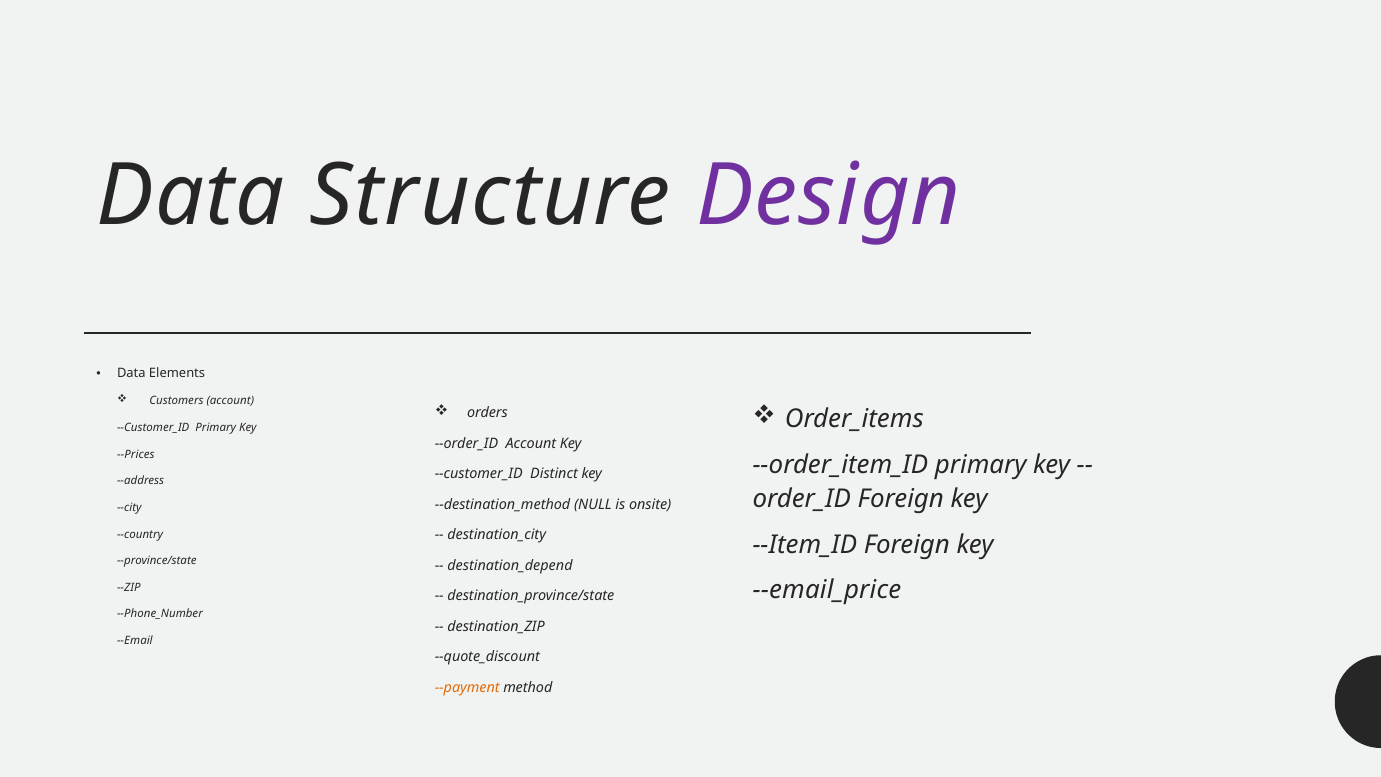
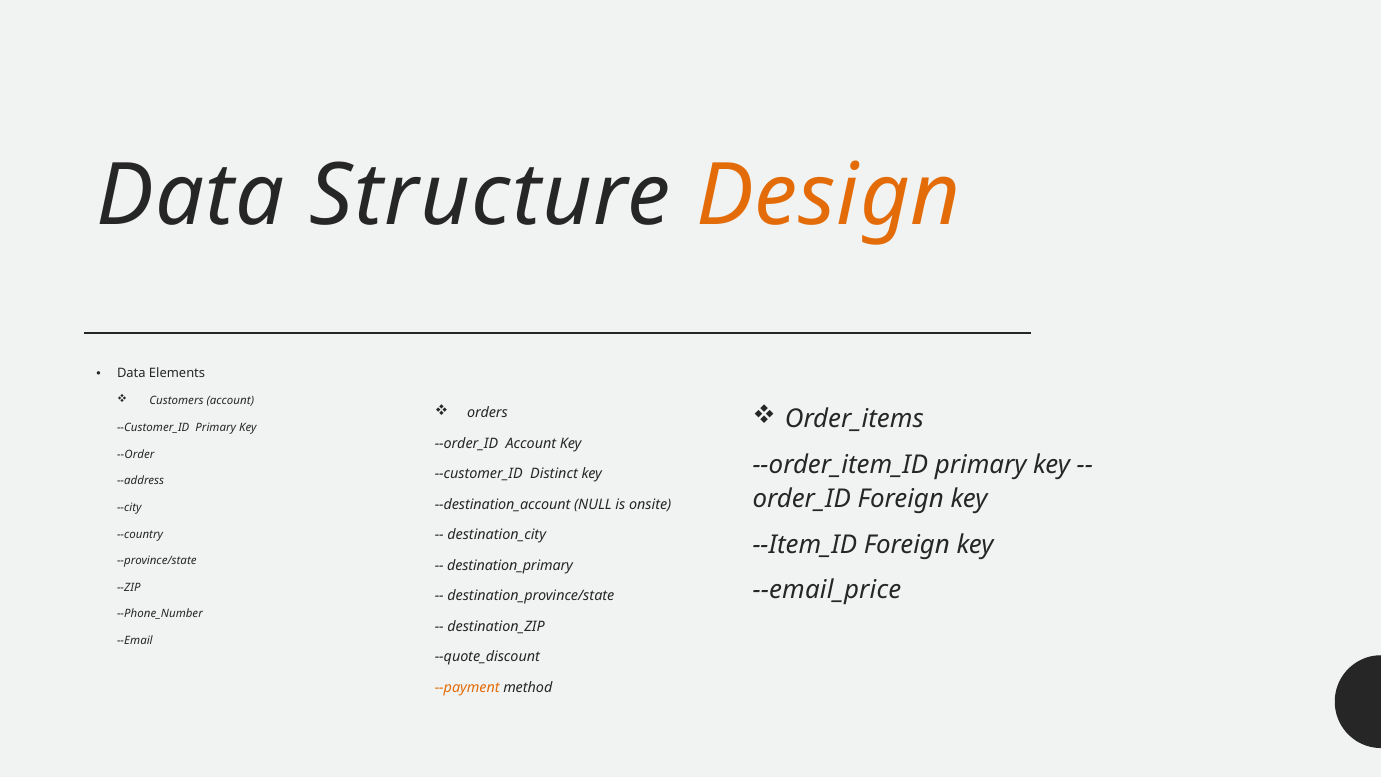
Design colour: purple -> orange (829, 196)
--Prices: --Prices -> --Order (136, 454)
--destination_method: --destination_method -> --destination_account (503, 504)
destination_depend: destination_depend -> destination_primary (510, 565)
